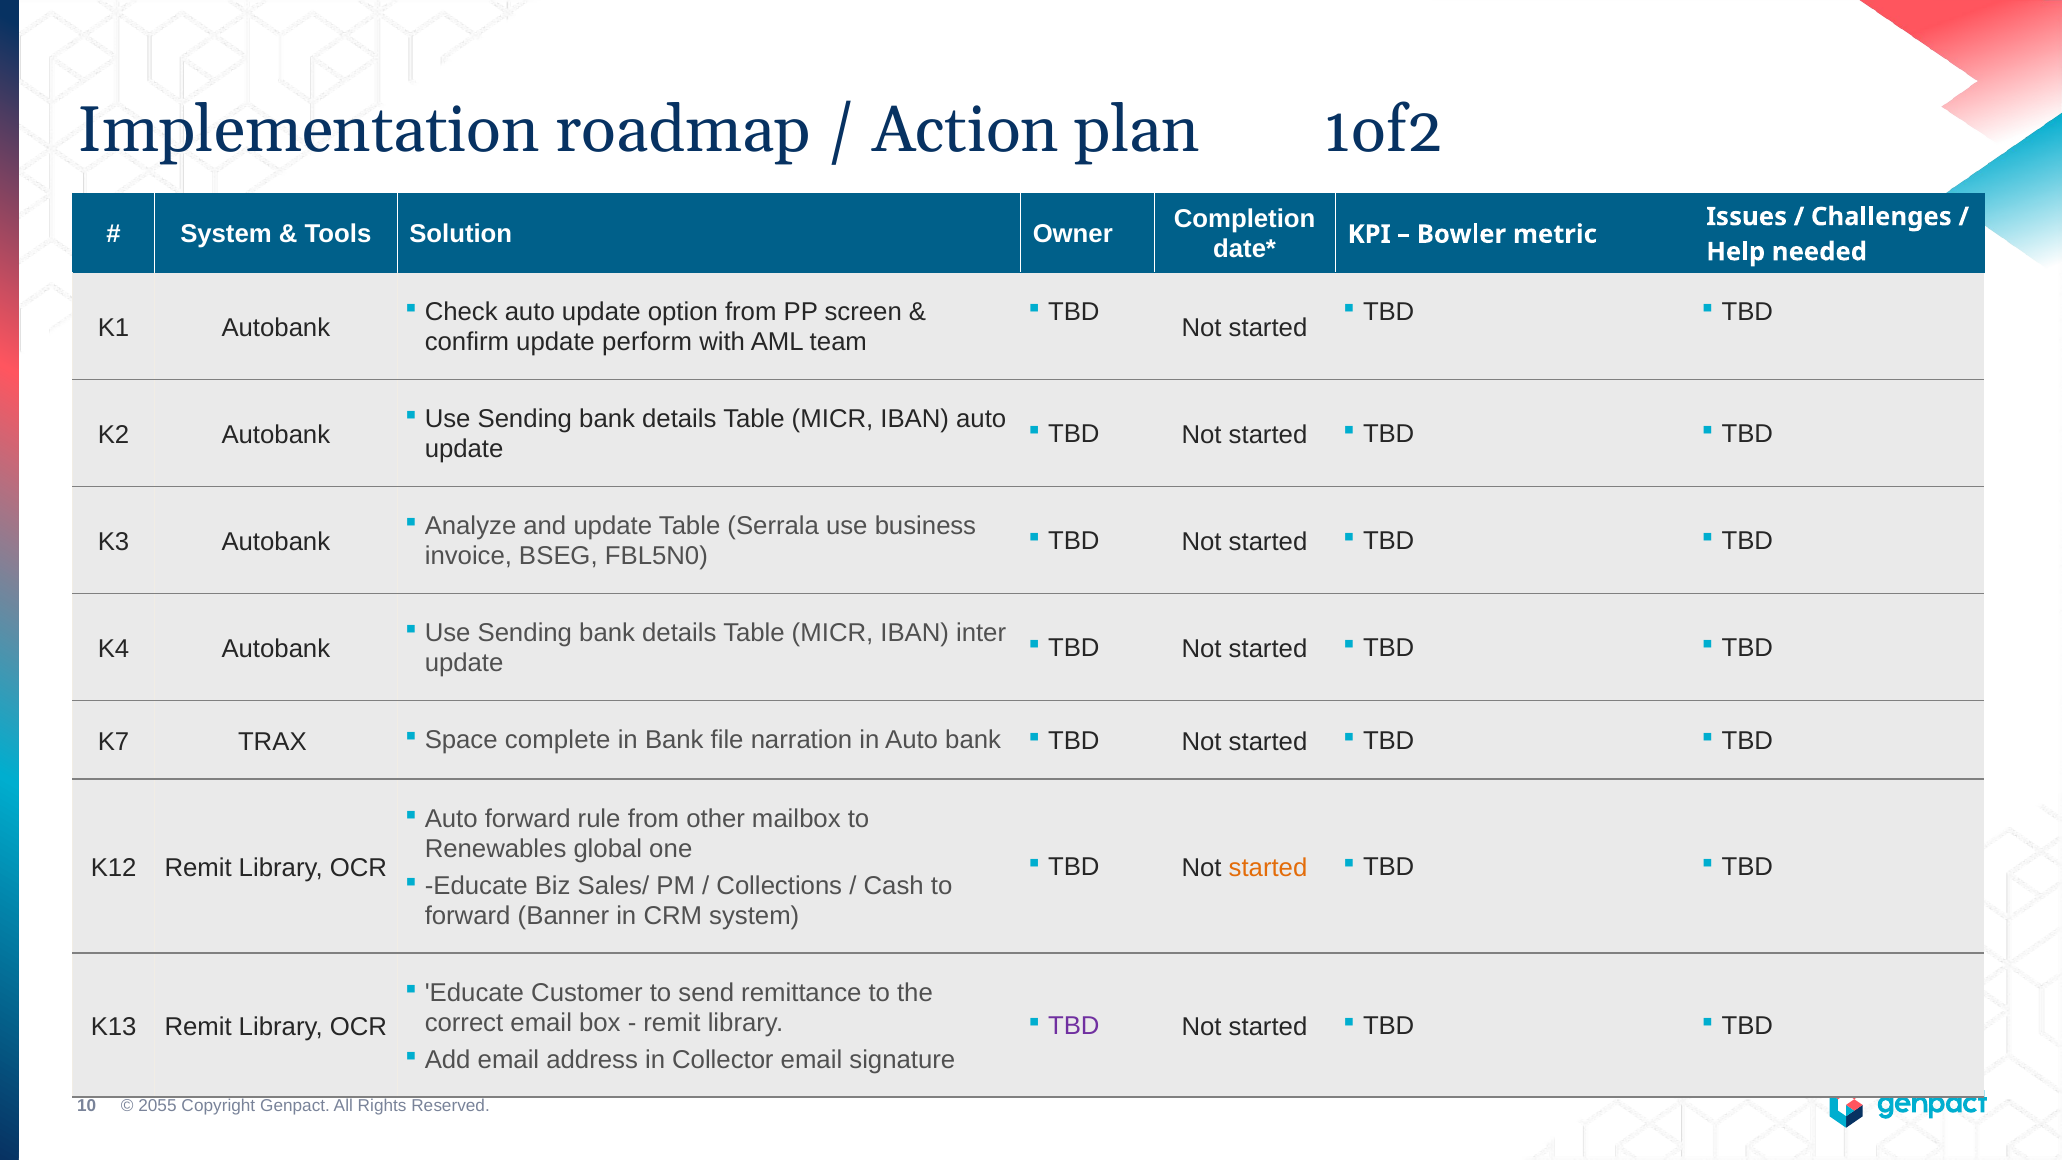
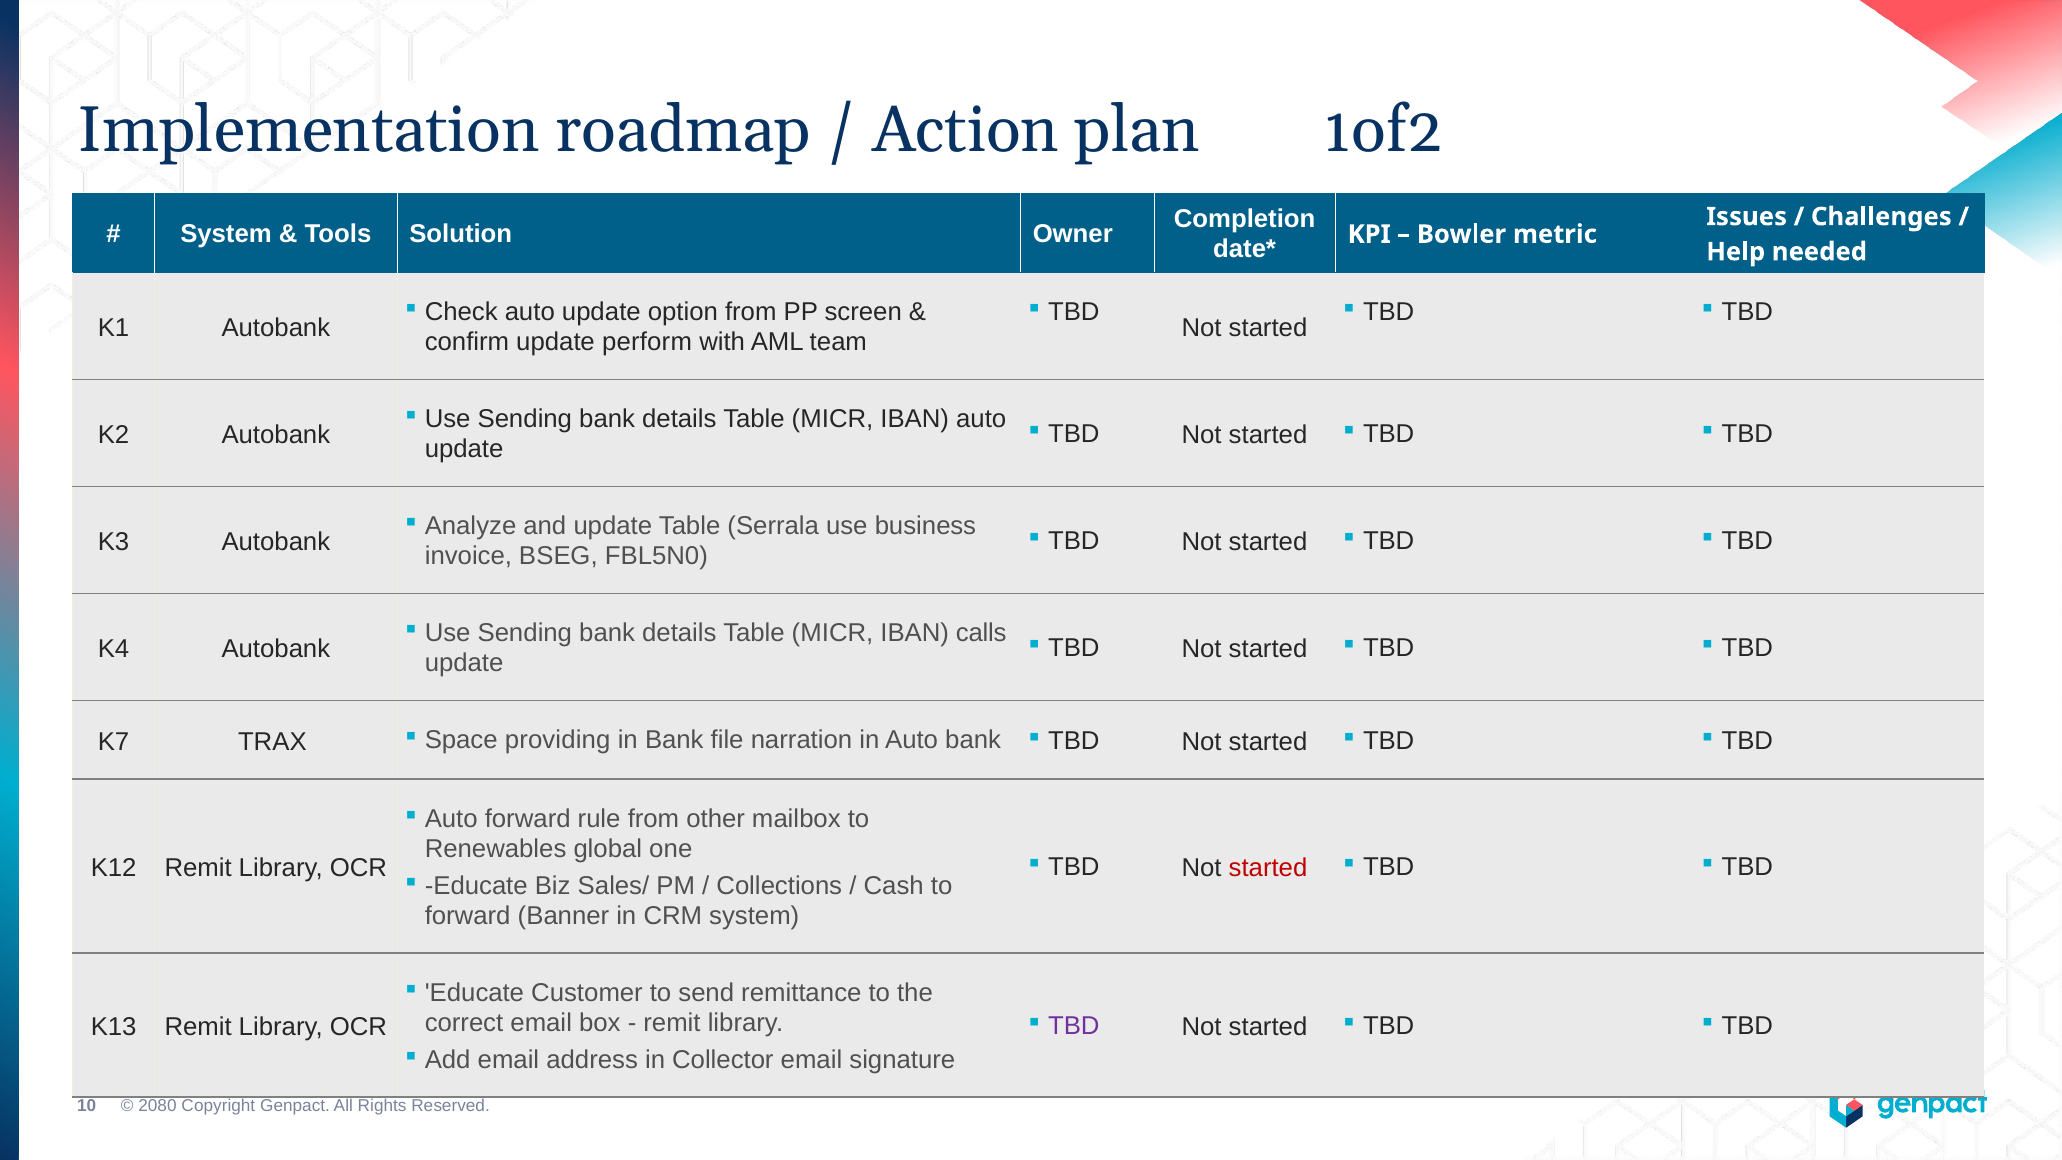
inter: inter -> calls (981, 633)
complete: complete -> providing (558, 740)
started colour: orange -> red (1268, 868)
2055: 2055 -> 2080 (157, 1106)
